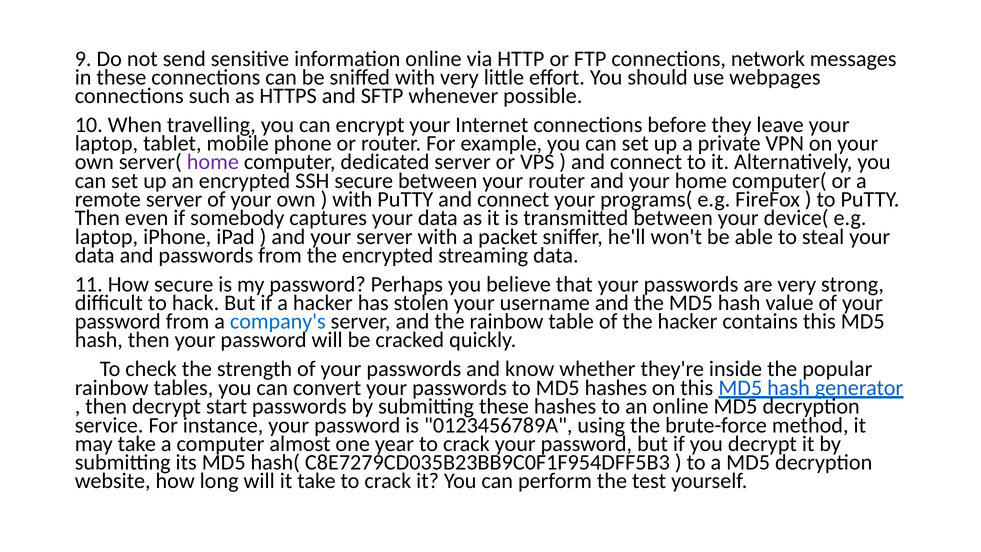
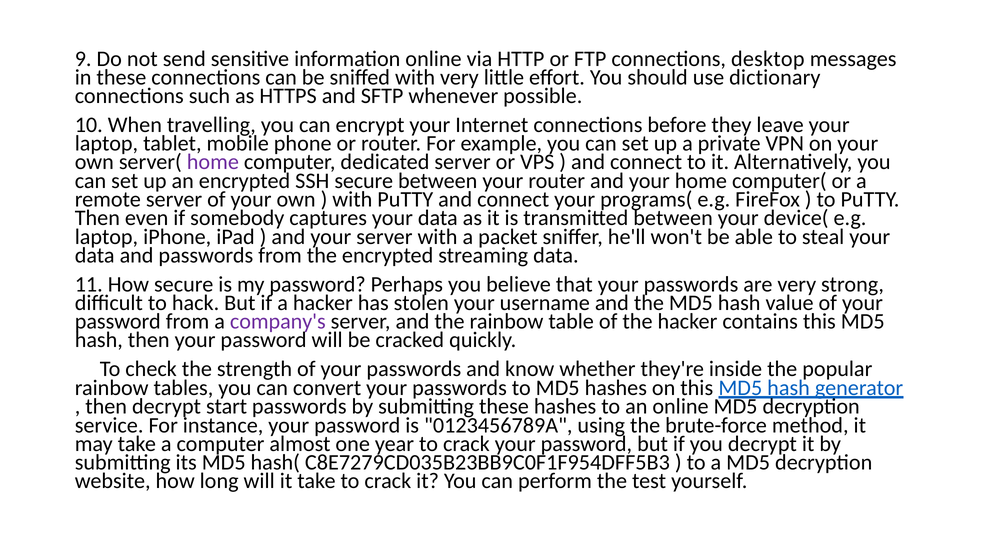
network: network -> desktop (768, 59)
webpages: webpages -> dictionary (775, 77)
company's colour: blue -> purple (278, 321)
